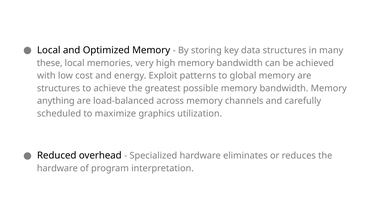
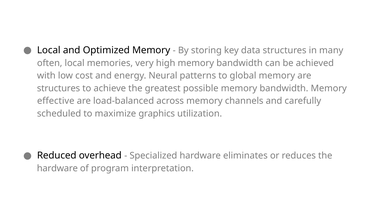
these: these -> often (50, 63)
Exploit: Exploit -> Neural (163, 76)
anything: anything -> effective (56, 101)
